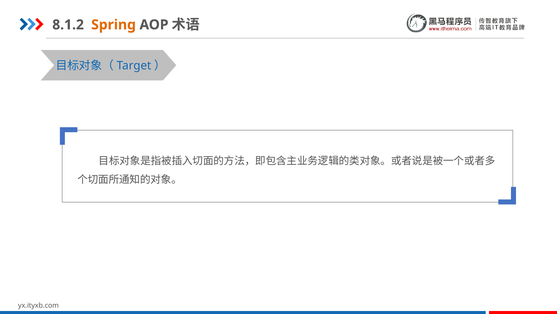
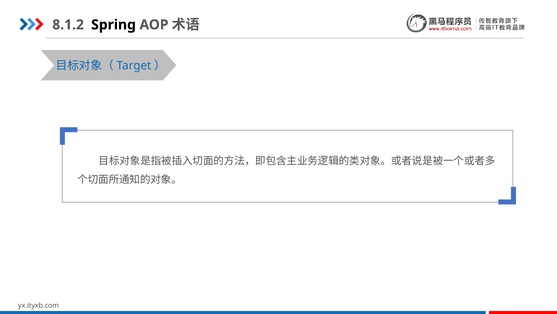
Spring colour: orange -> black (114, 25)
